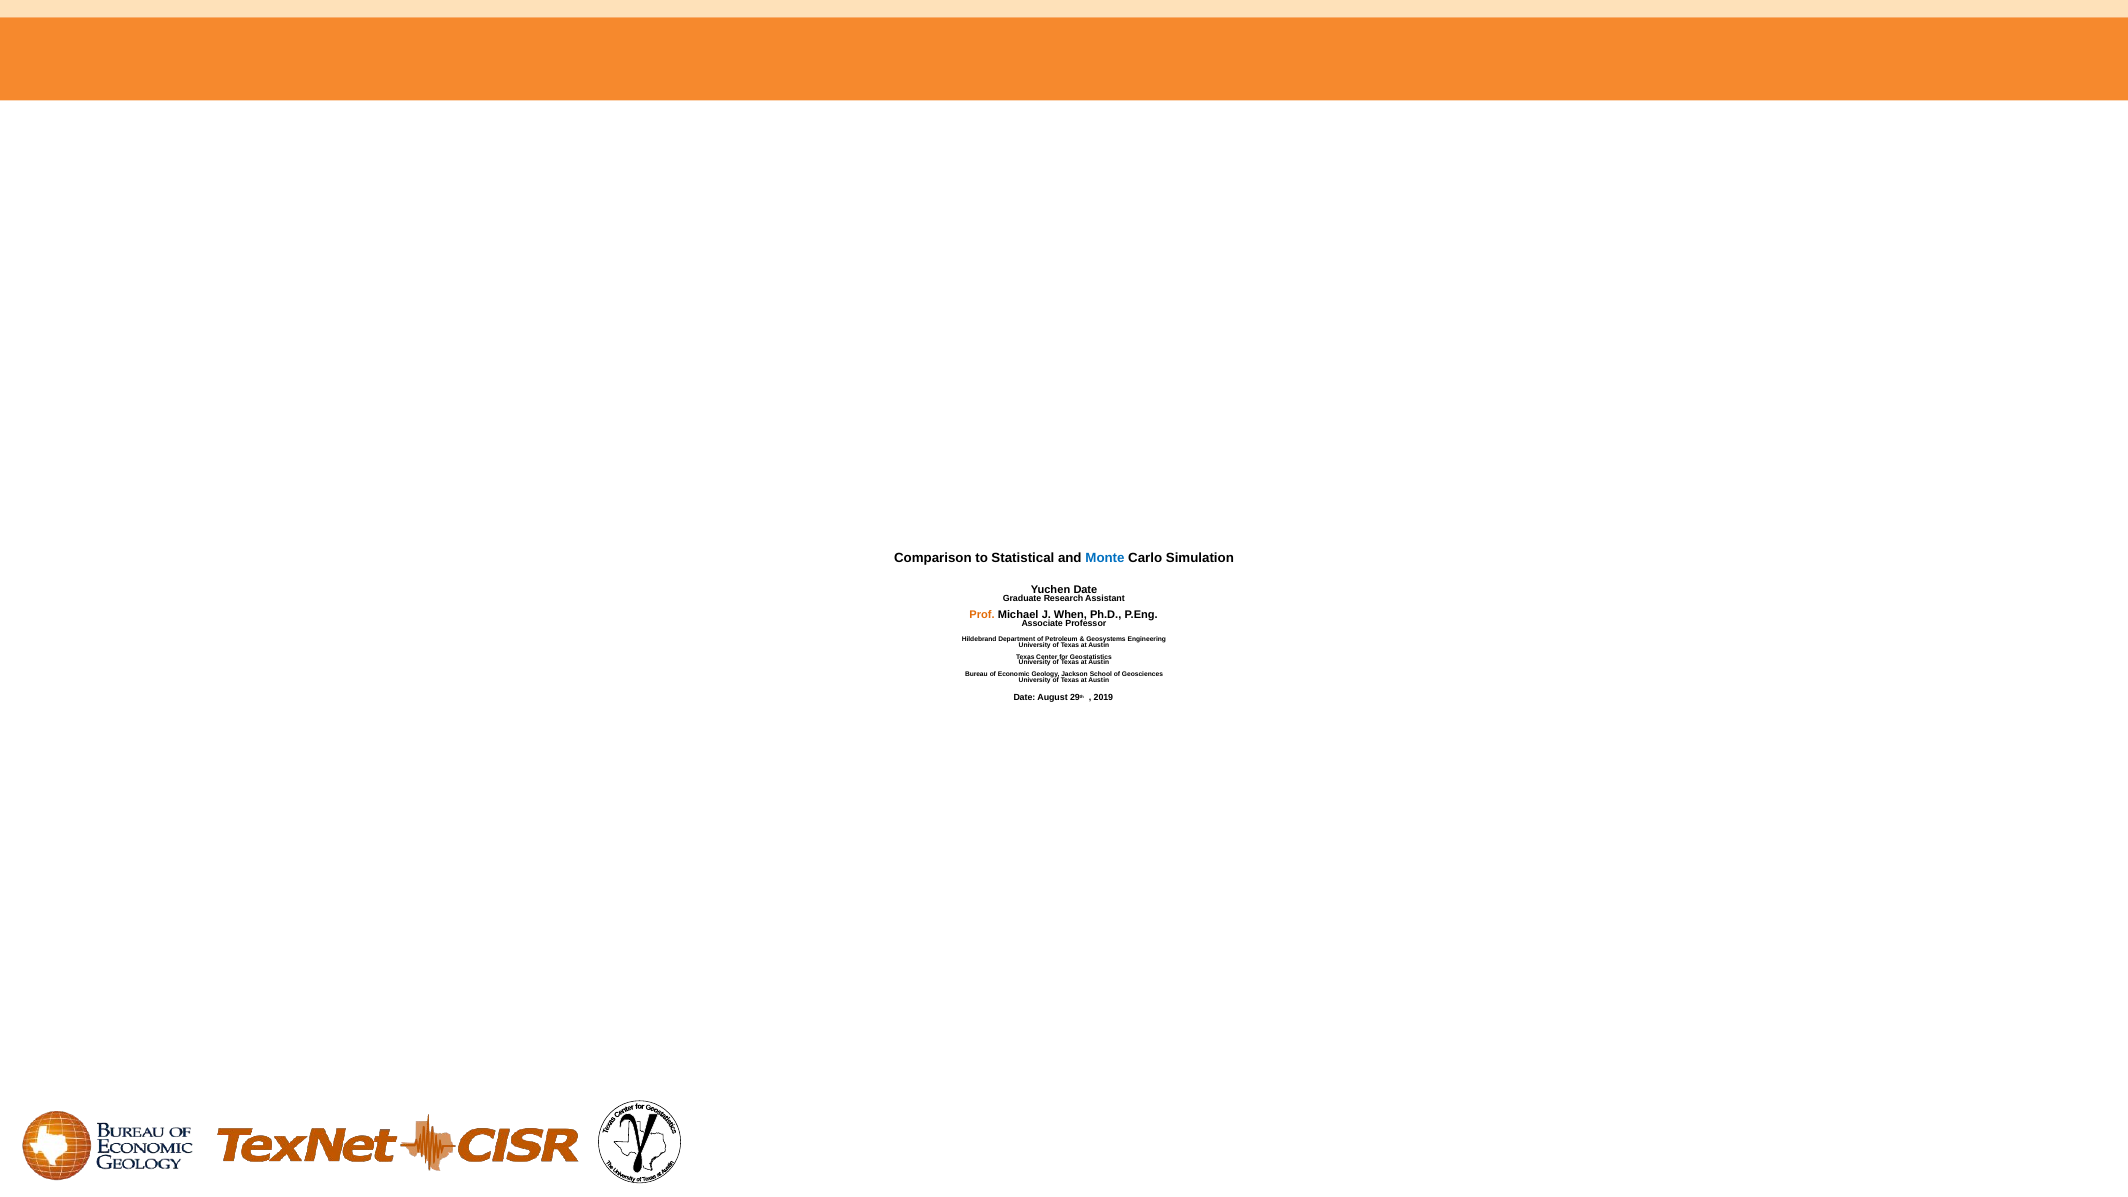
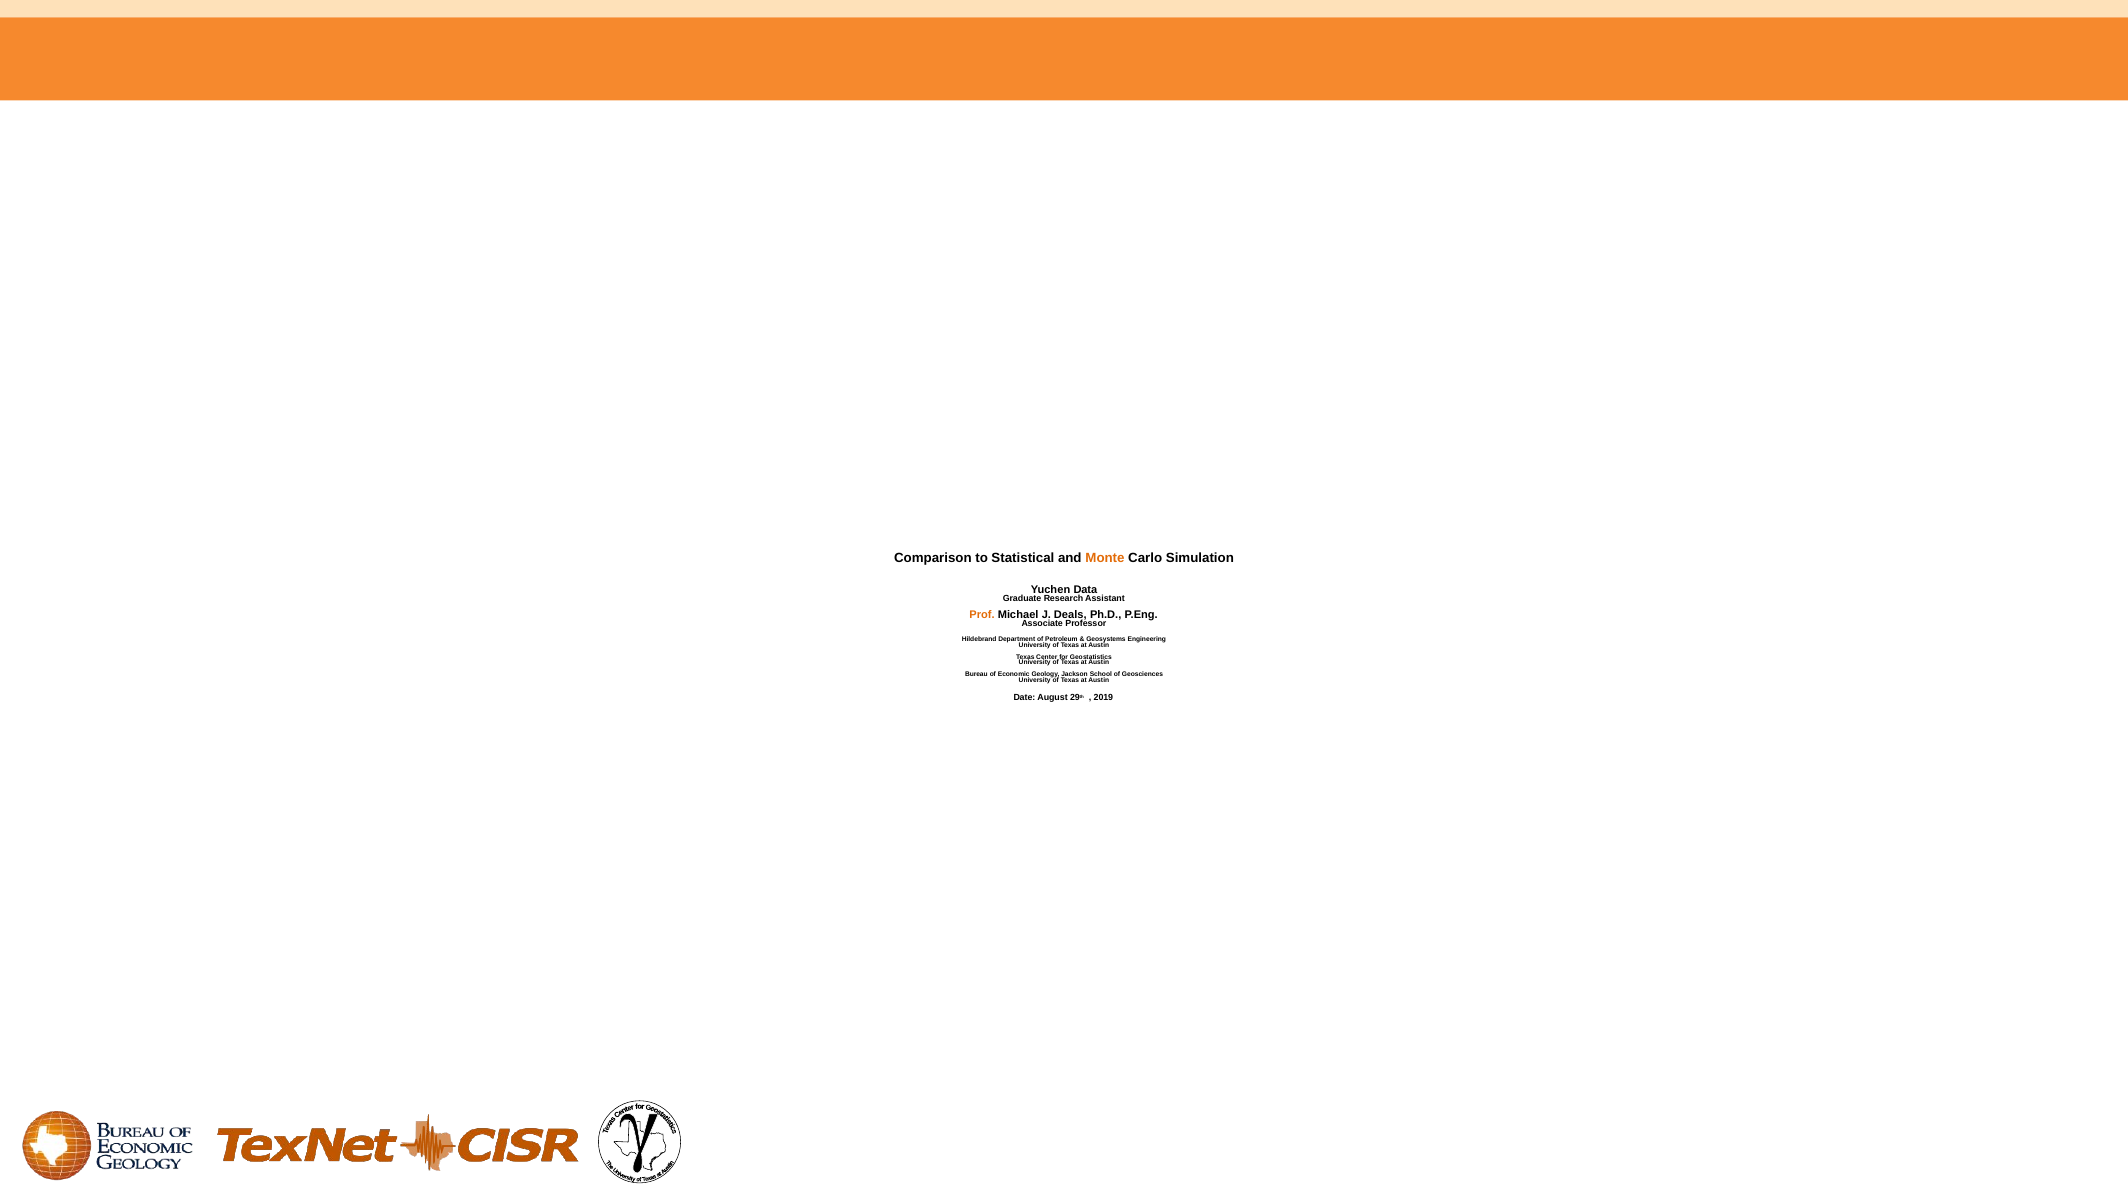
Monte colour: blue -> orange (1105, 558)
Yuchen Date: Date -> Data (1085, 590)
When: When -> Deals (1070, 615)
